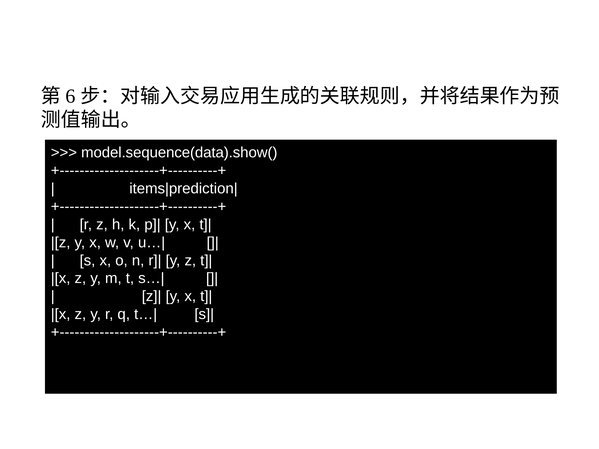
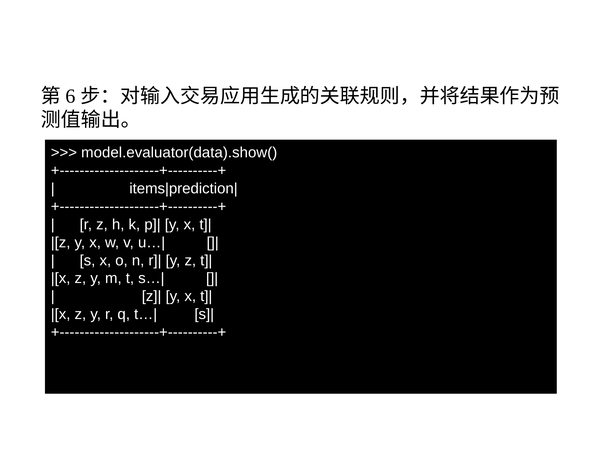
model.sequence(data).show(: model.sequence(data).show( -> model.evaluator(data).show( (179, 153)
